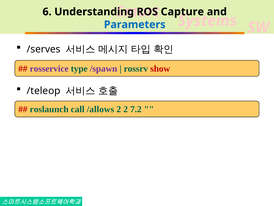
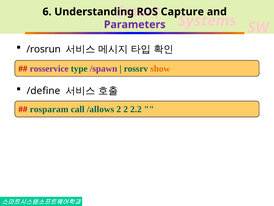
Parameters colour: blue -> purple (135, 25)
/serves: /serves -> /rosrun (44, 49)
show colour: red -> orange (160, 68)
/teleop: /teleop -> /define (44, 91)
roslaunch: roslaunch -> rosparam (49, 109)
7.2: 7.2 -> 2.2 (136, 109)
